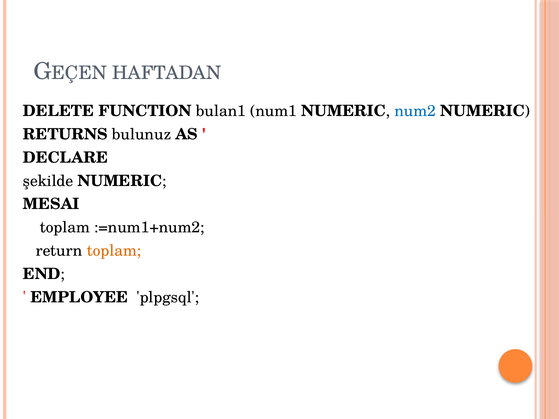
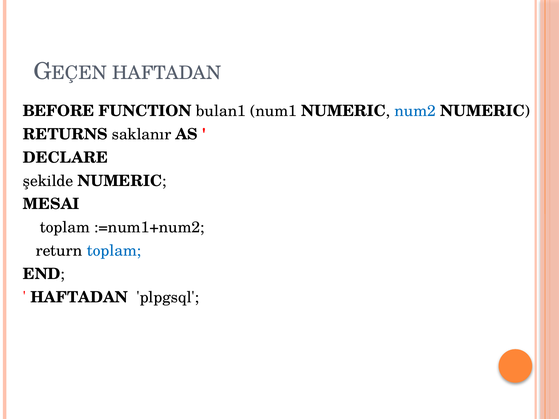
DELETE: DELETE -> BEFORE (59, 111)
bulunuz: bulunuz -> saklanır (142, 134)
toplam colour: orange -> blue (114, 251)
EMPLOYEE: EMPLOYEE -> HAFTADAN (79, 298)
